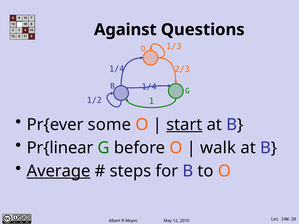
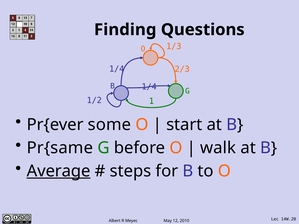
Against: Against -> Finding (125, 30)
start underline: present -> none (184, 125)
Pr{linear: Pr{linear -> Pr{same (60, 148)
